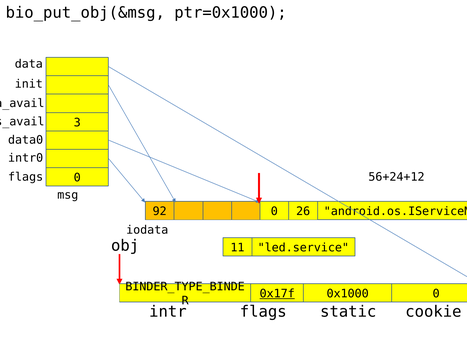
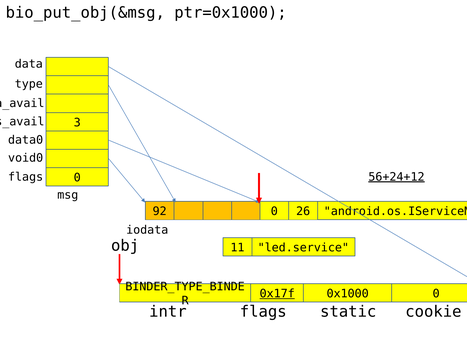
init: init -> type (29, 84)
intr0: intr0 -> void0 (26, 158)
56+24+12 underline: none -> present (396, 177)
